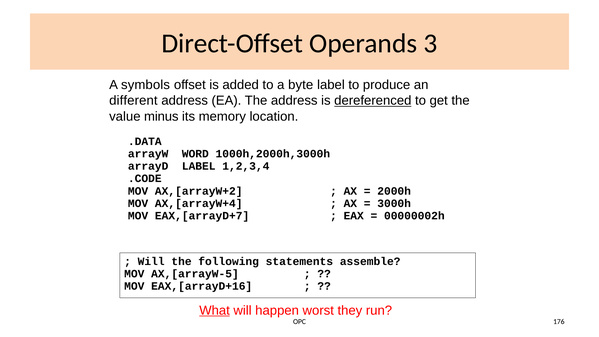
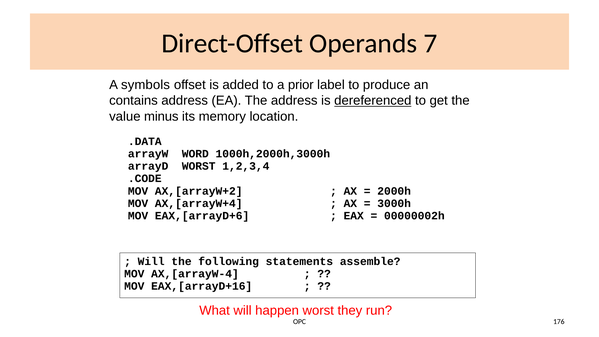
3: 3 -> 7 (430, 43)
byte: byte -> prior (301, 85)
different: different -> contains (133, 101)
arrayD LABEL: LABEL -> WORST (199, 166)
EAX,[arrayD+7: EAX,[arrayD+7 -> EAX,[arrayD+6 (202, 216)
AX,[arrayW-5: AX,[arrayW-5 -> AX,[arrayW-4 (195, 274)
What underline: present -> none (215, 310)
